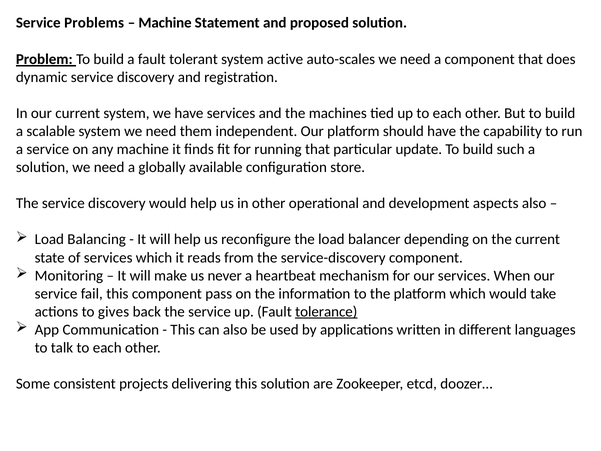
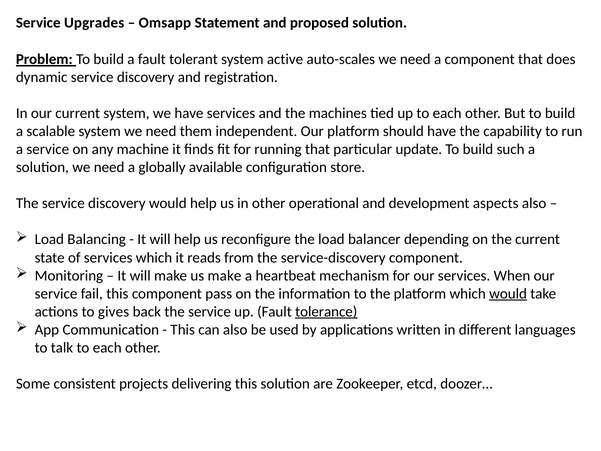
Problems: Problems -> Upgrades (94, 23)
Machine: Machine -> Omsapp (165, 23)
us never: never -> make (224, 275)
would underline: none -> present (508, 293)
